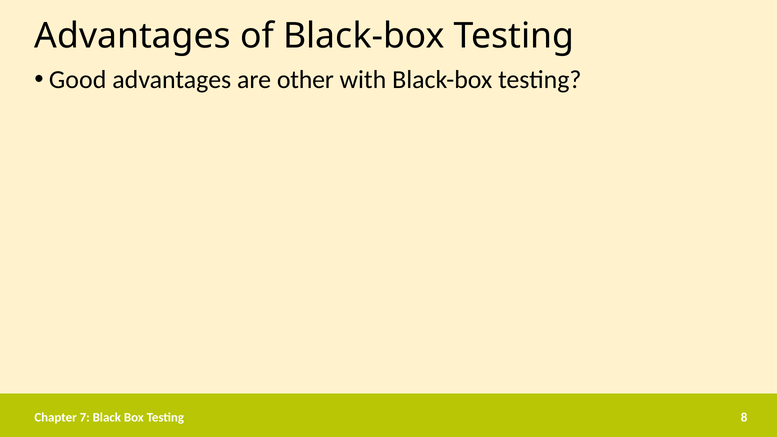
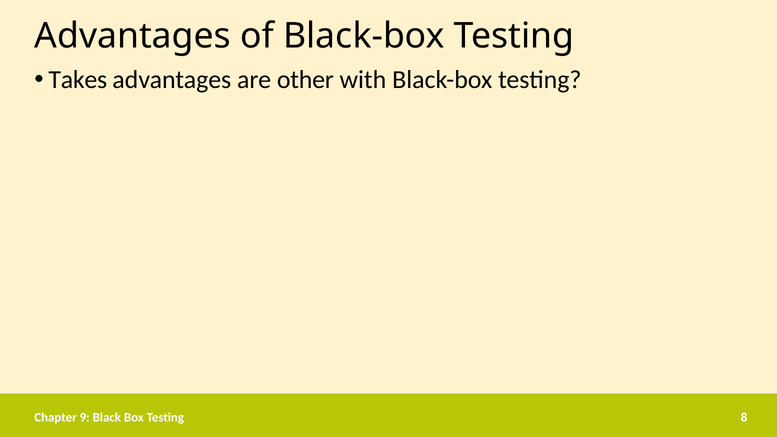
Good: Good -> Takes (78, 80)
7: 7 -> 9 (85, 417)
